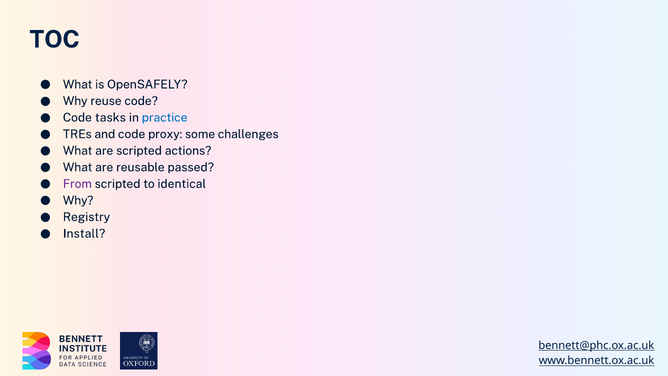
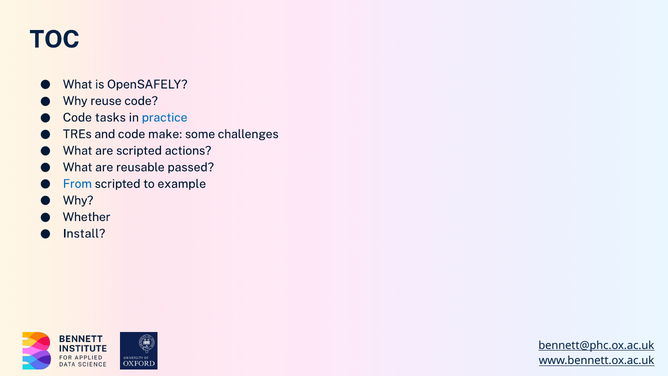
proxy: proxy -> make (165, 134)
From colour: purple -> blue (77, 184)
identical: identical -> example (182, 184)
Registry: Registry -> Whether (87, 217)
